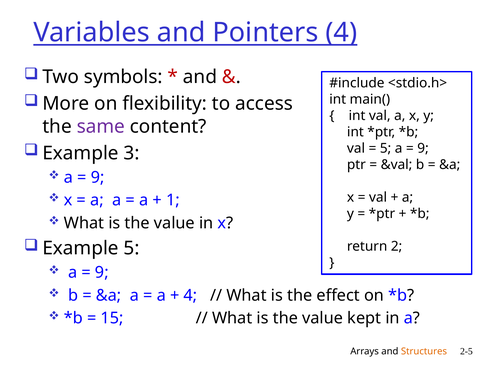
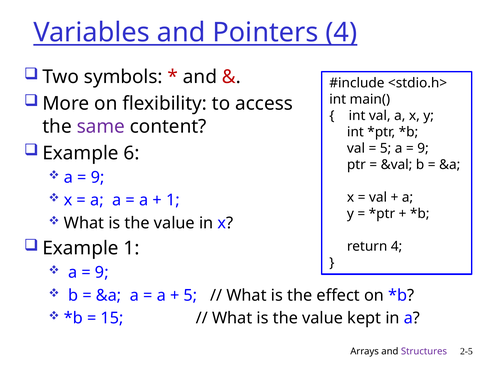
3: 3 -> 6 (132, 153)
Example 5: 5 -> 1 (132, 248)
return 2: 2 -> 4 (397, 246)
4: 4 -> 5 (190, 295)
Structures colour: orange -> purple (424, 351)
